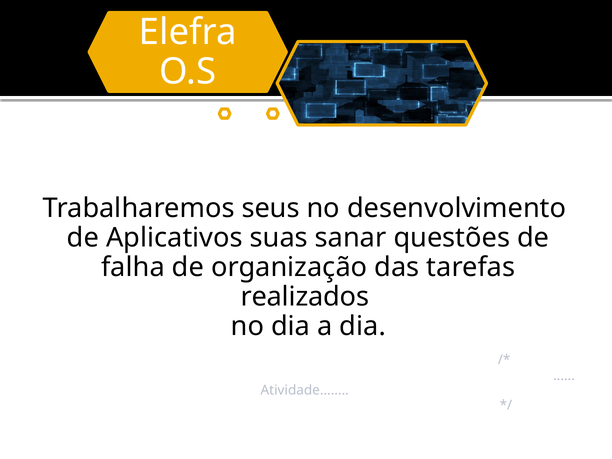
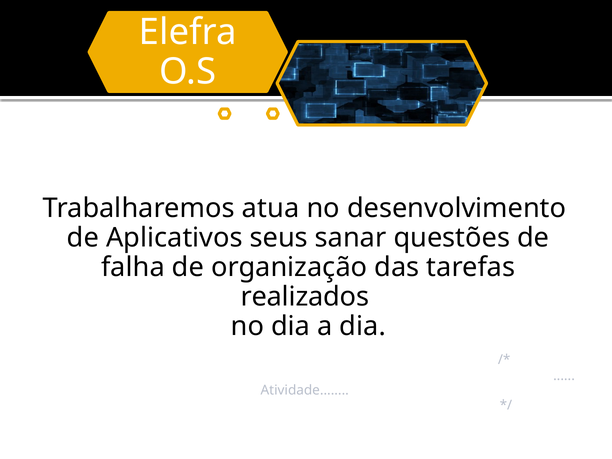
seus: seus -> atua (271, 208)
suas: suas -> seus (279, 238)
